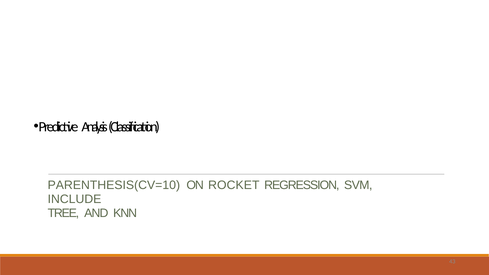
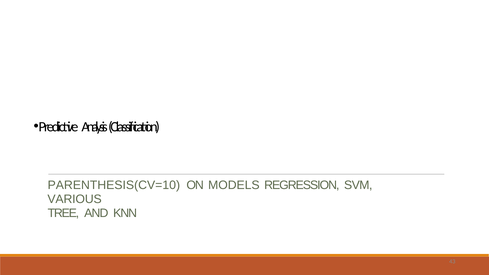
ROCKET: ROCKET -> MODELS (234, 185)
INCLUDE: INCLUDE -> VARIOUS (75, 199)
